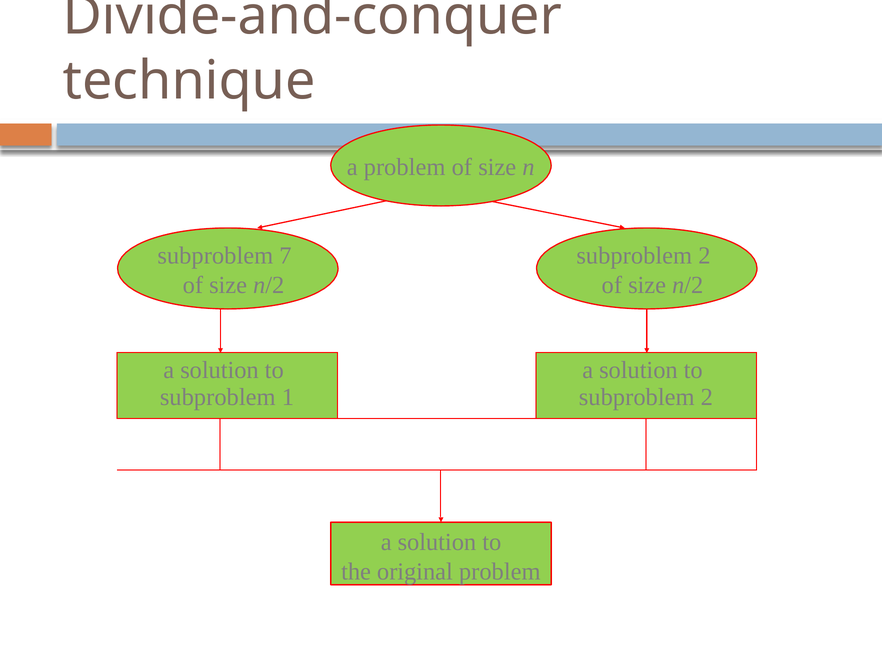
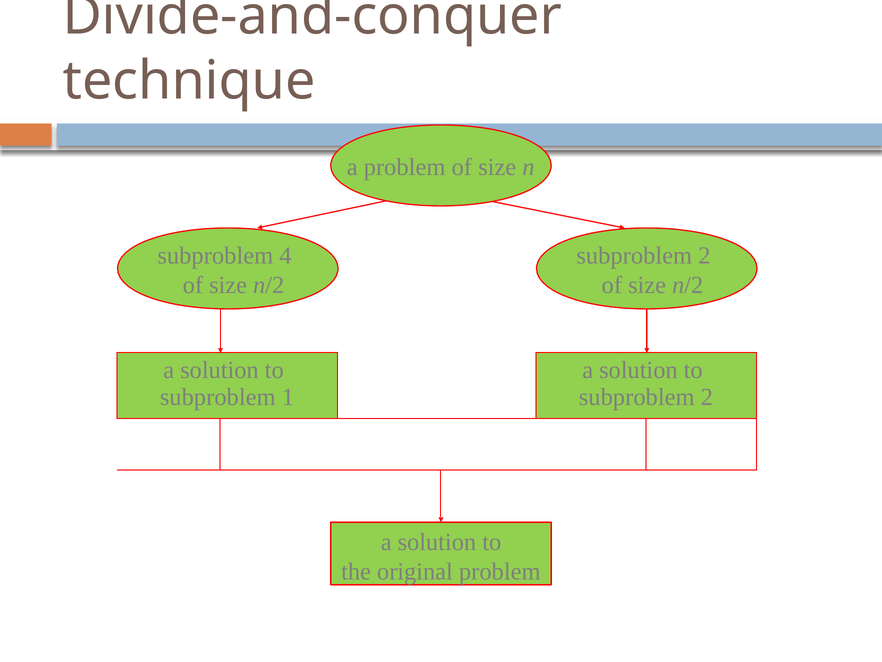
7: 7 -> 4 (285, 255)
